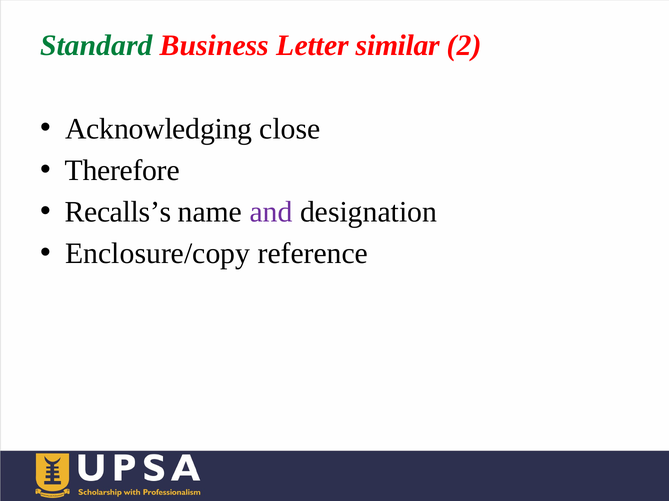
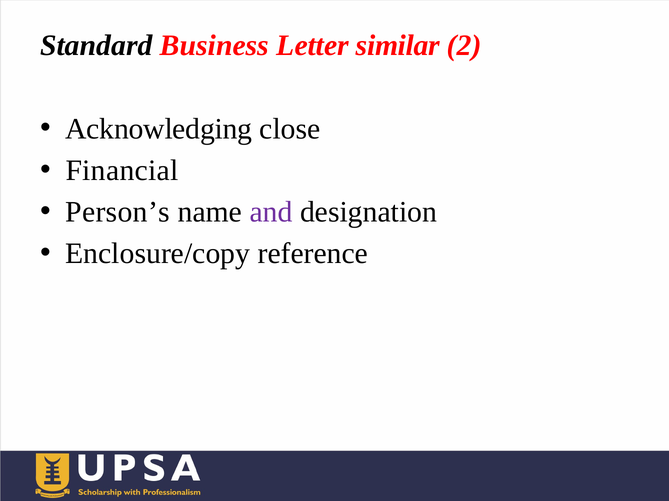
Standard colour: green -> black (96, 46)
Therefore: Therefore -> Financial (122, 171)
Recalls’s: Recalls’s -> Person’s (118, 212)
